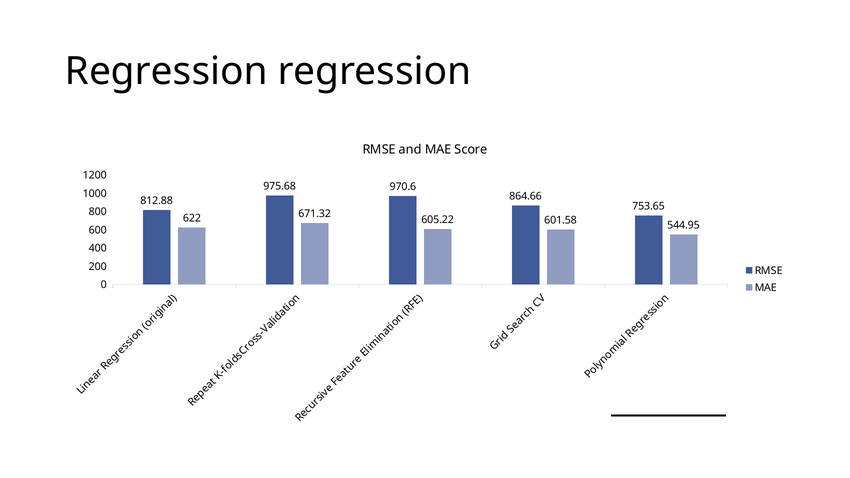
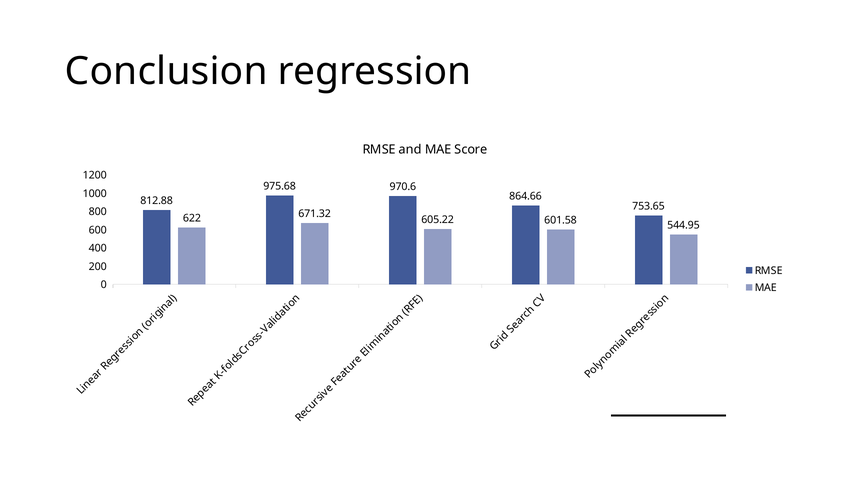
Regression: Regression -> Conclusion (166, 71)
